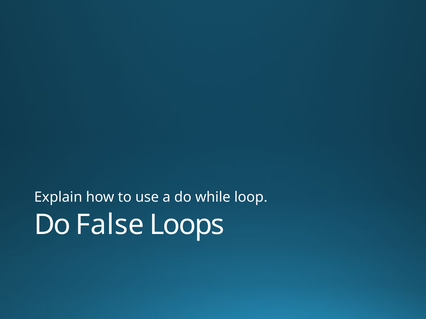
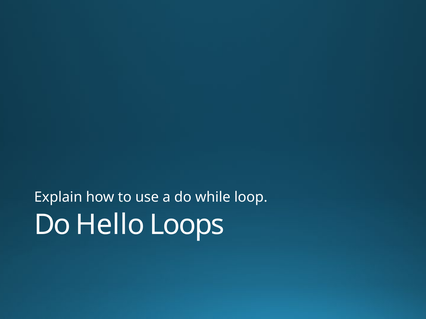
False: False -> Hello (110, 225)
